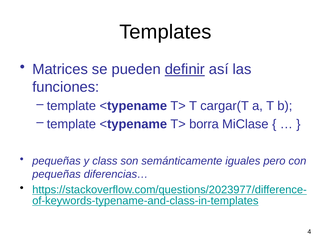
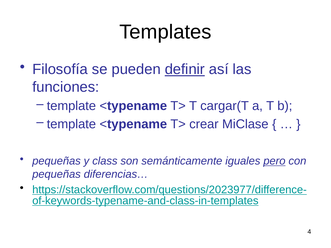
Matrices: Matrices -> Filosofía (60, 69)
borra: borra -> crear (204, 124)
pero underline: none -> present (274, 161)
